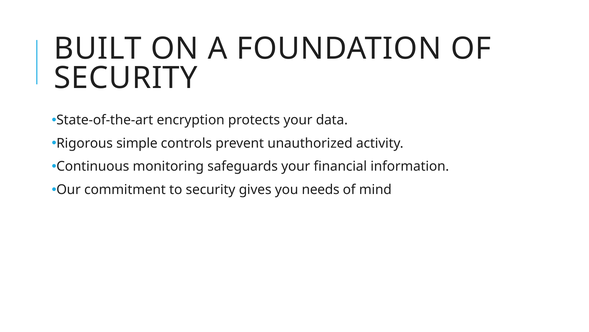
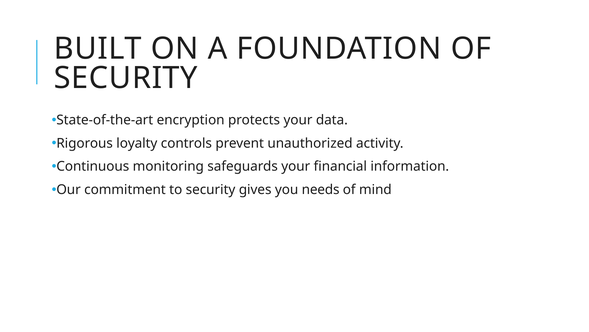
simple: simple -> loyalty (137, 143)
